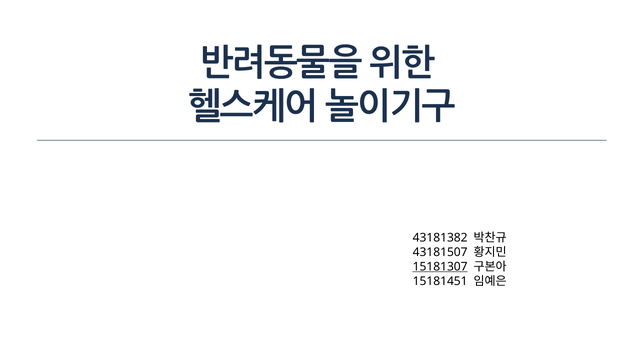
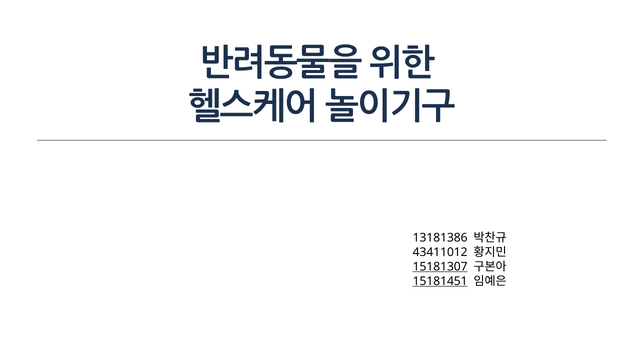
43181382: 43181382 -> 13181386 (440, 238)
43181507: 43181507 -> 43411012 (440, 253)
15181451 underline: none -> present (440, 282)
